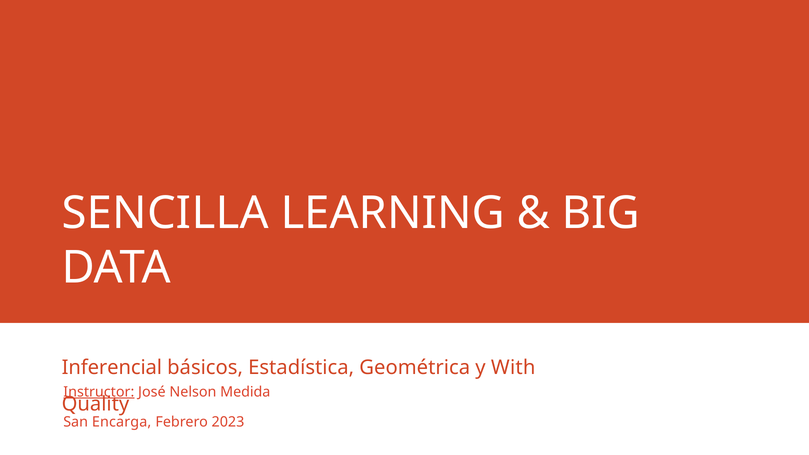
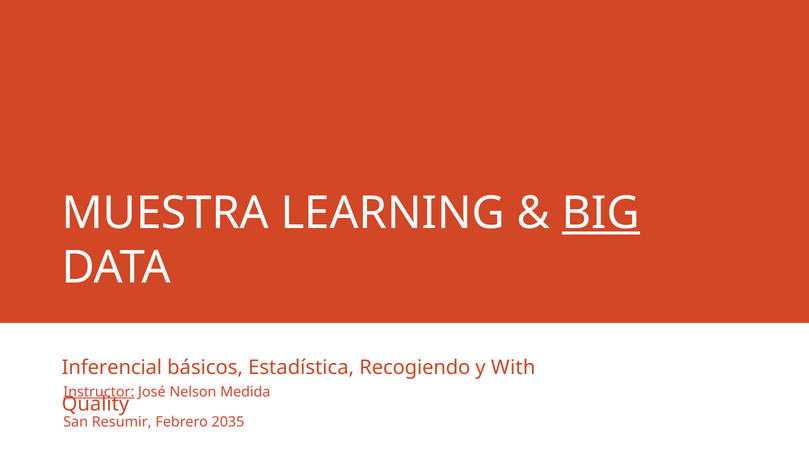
SENCILLA: SENCILLA -> MUESTRA (165, 213)
BIG underline: none -> present (601, 213)
Geométrica: Geométrica -> Recogiendo (415, 368)
Encarga: Encarga -> Resumir (122, 422)
2023: 2023 -> 2035 (228, 422)
